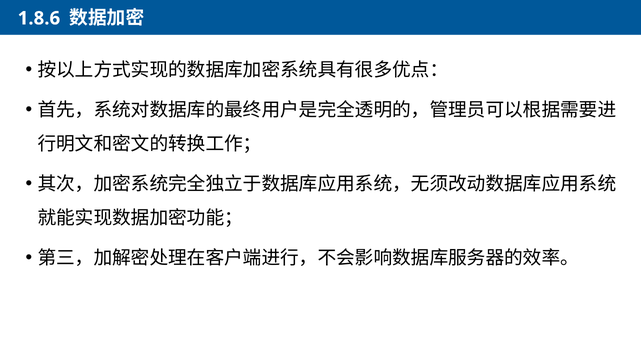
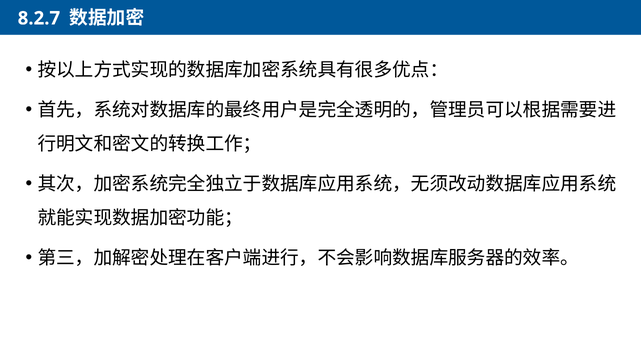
1.8.6: 1.8.6 -> 8.2.7 (39, 18)
